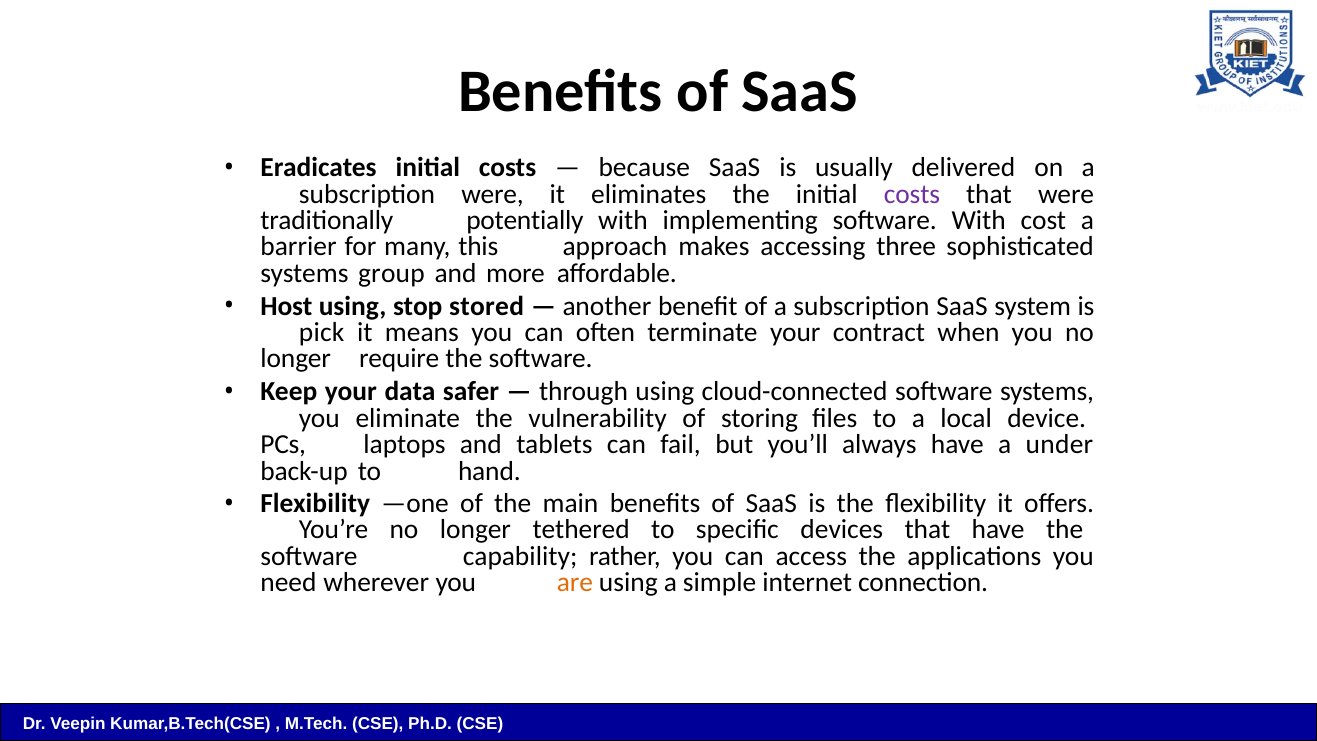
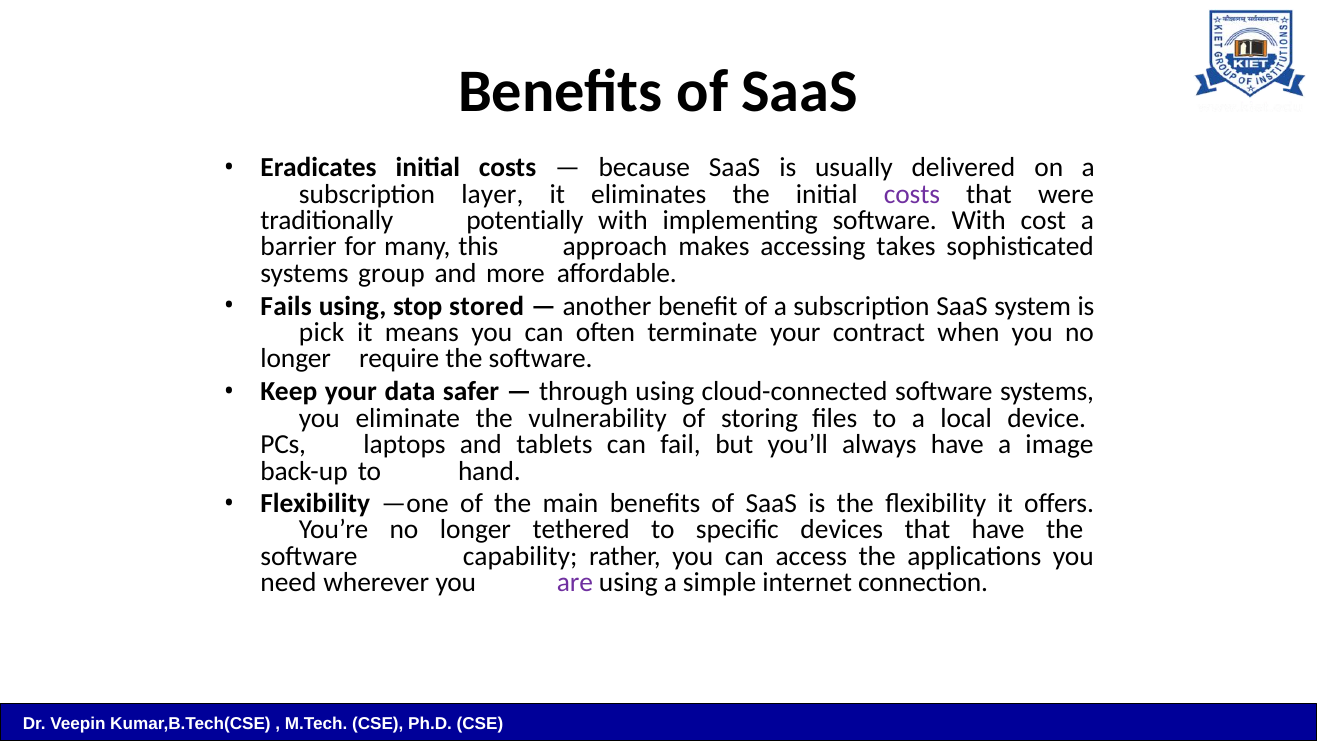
subscription were: were -> layer (492, 194)
three: three -> takes (906, 247)
Host: Host -> Fails (286, 306)
under: under -> image (1060, 444)
are colour: orange -> purple (575, 582)
